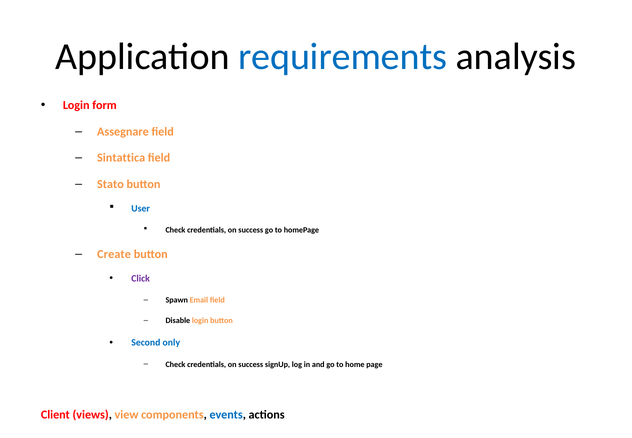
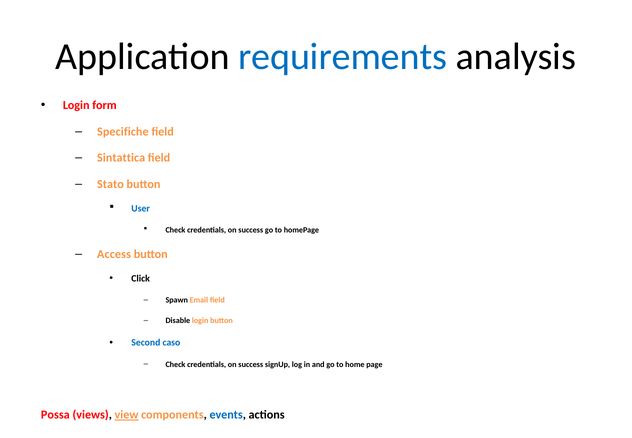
Assegnare: Assegnare -> Specifiche (123, 131)
Create: Create -> Access (114, 254)
Click colour: purple -> black (141, 278)
only: only -> caso (171, 342)
Client: Client -> Possa (55, 414)
view underline: none -> present (127, 414)
